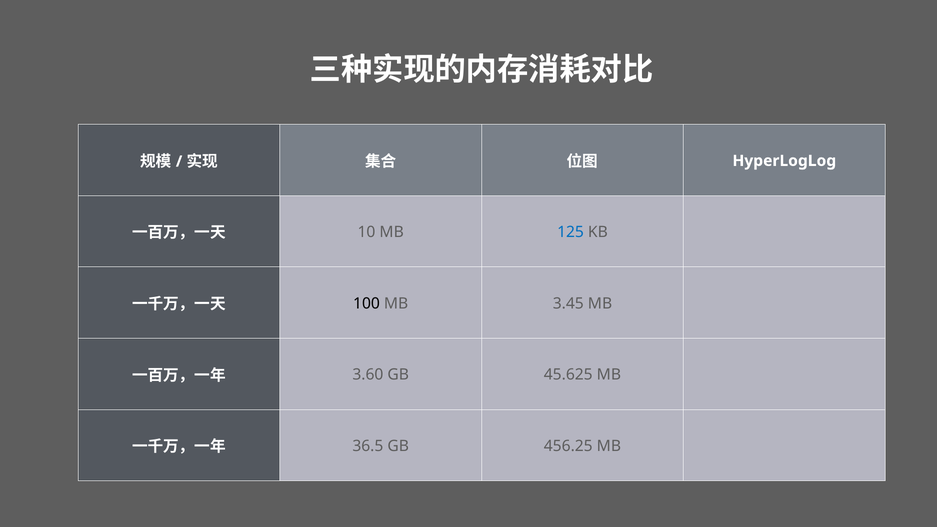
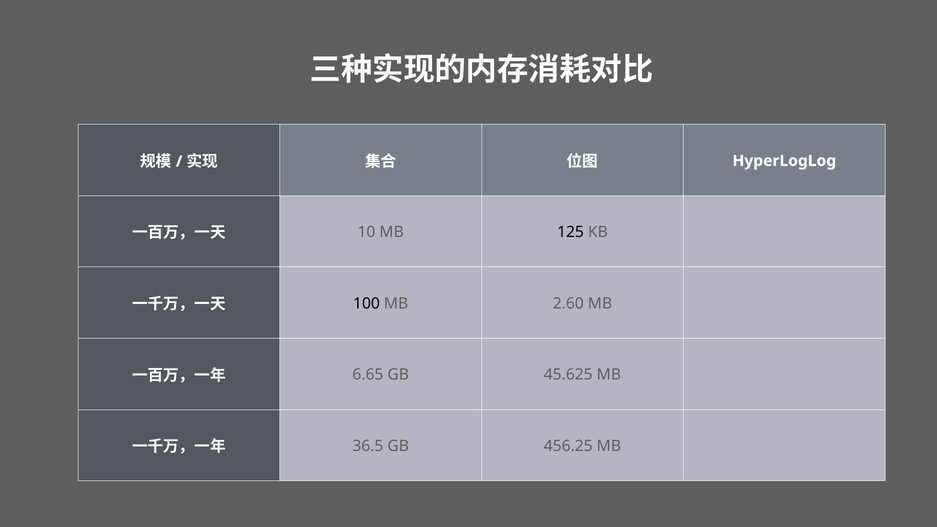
125 colour: blue -> black (571, 232)
3.45: 3.45 -> 2.60 (568, 303)
3.60: 3.60 -> 6.65 (368, 375)
